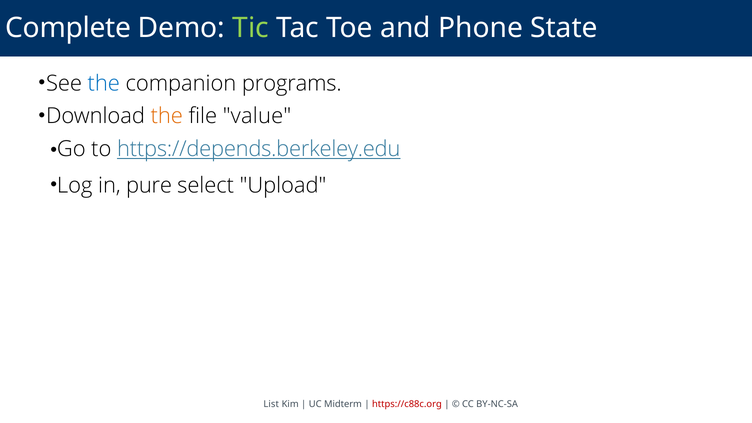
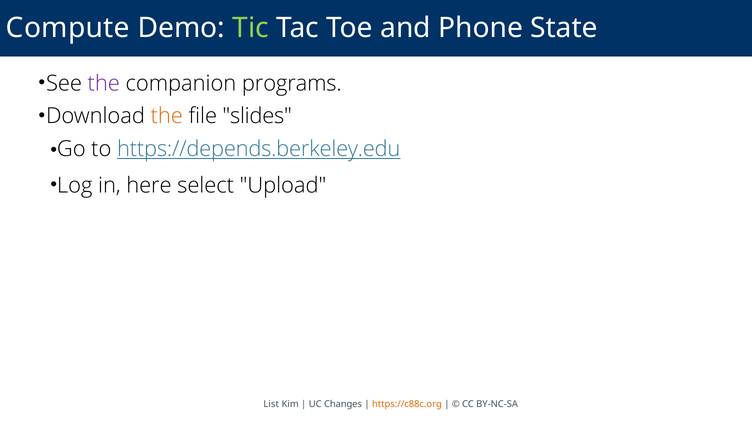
Complete: Complete -> Compute (68, 28)
the colour: blue -> purple (104, 83)
value: value -> slides (257, 116)
pure: pure -> here (149, 186)
Midterm: Midterm -> Changes (343, 404)
https://c88c.org colour: red -> orange (407, 404)
